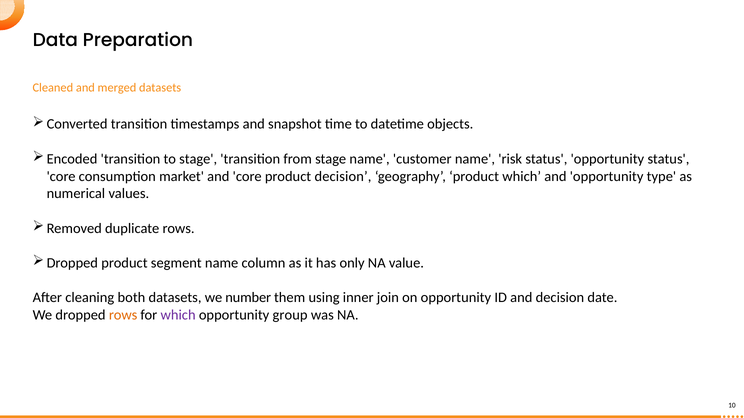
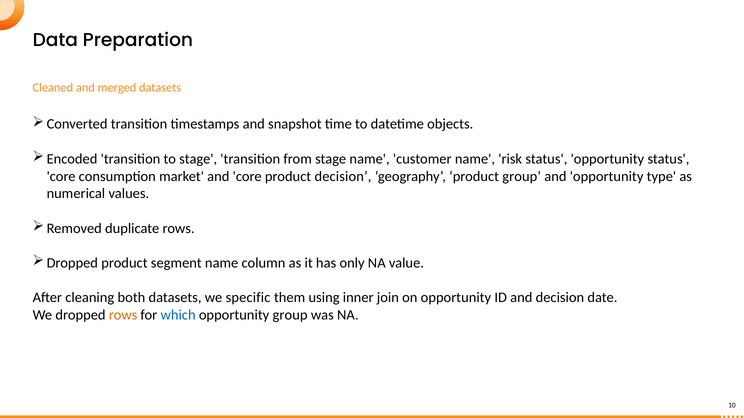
product which: which -> group (522, 176)
number: number -> specific (248, 298)
which colour: purple -> blue (178, 315)
